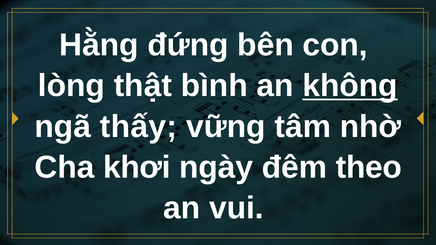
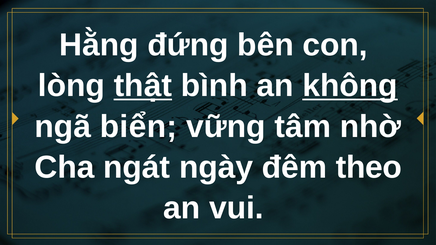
thật underline: none -> present (143, 86)
thấy: thấy -> biển (138, 127)
khơi: khơi -> ngát (137, 168)
